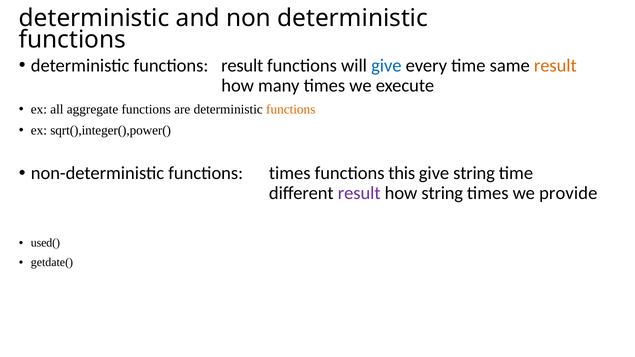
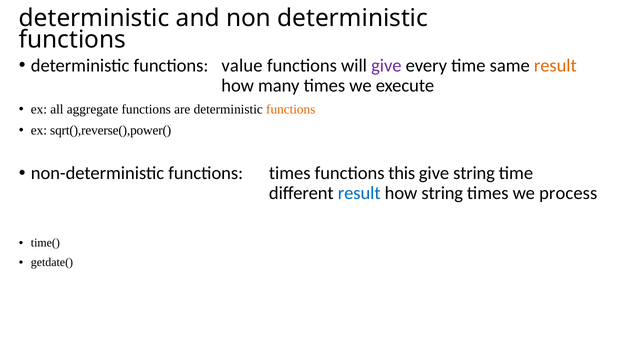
functions result: result -> value (242, 66)
give colour: blue -> purple (386, 66)
sqrt(),integer(),power(: sqrt(),integer(),power( -> sqrt(),reverse(),power( (111, 130)
result colour: purple -> blue (359, 193)
provide: provide -> process (568, 193)
used(: used( -> time( (45, 243)
